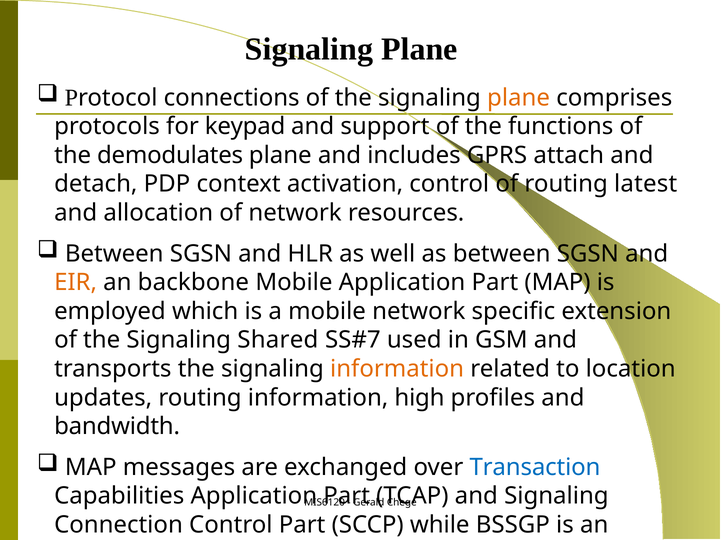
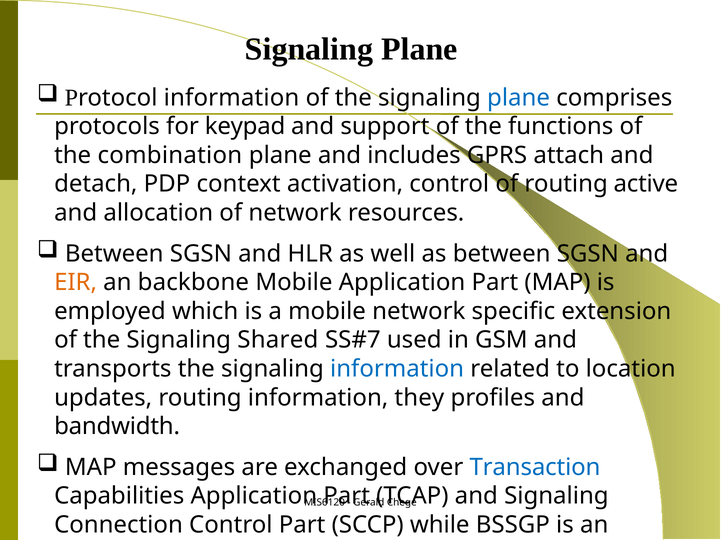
connections: connections -> information (232, 98)
plane colour: orange -> blue (519, 98)
demodulates: demodulates -> combination (170, 155)
latest: latest -> active (646, 184)
information colour: orange -> blue (397, 369)
high: high -> they (419, 398)
